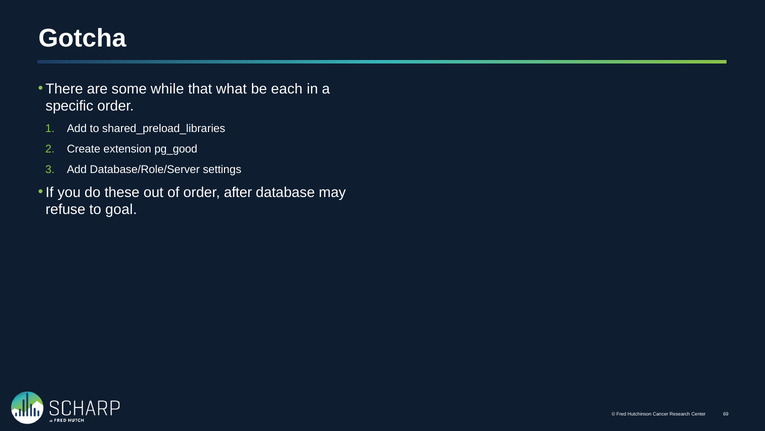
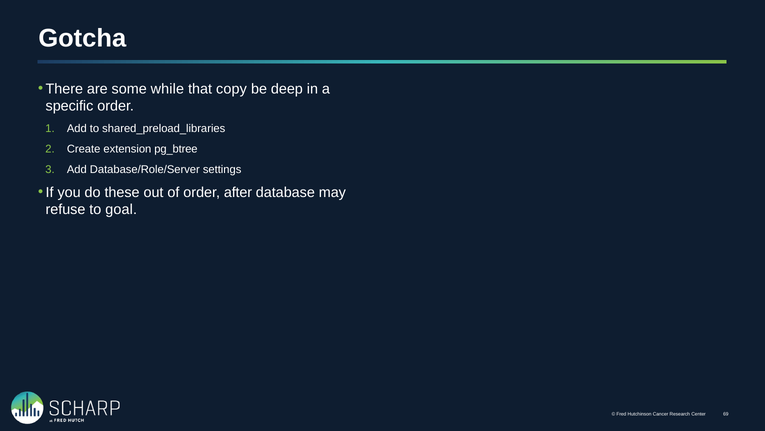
what: what -> copy (231, 89)
each: each -> deep (287, 89)
pg_good: pg_good -> pg_btree (176, 149)
